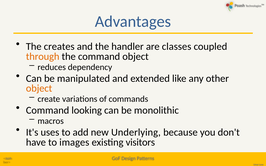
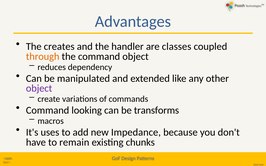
object colour: orange -> purple (39, 89)
monolithic: monolithic -> transforms (156, 111)
Underlying: Underlying -> Impedance (136, 132)
images: images -> remain (74, 142)
visitors: visitors -> chunks (140, 142)
